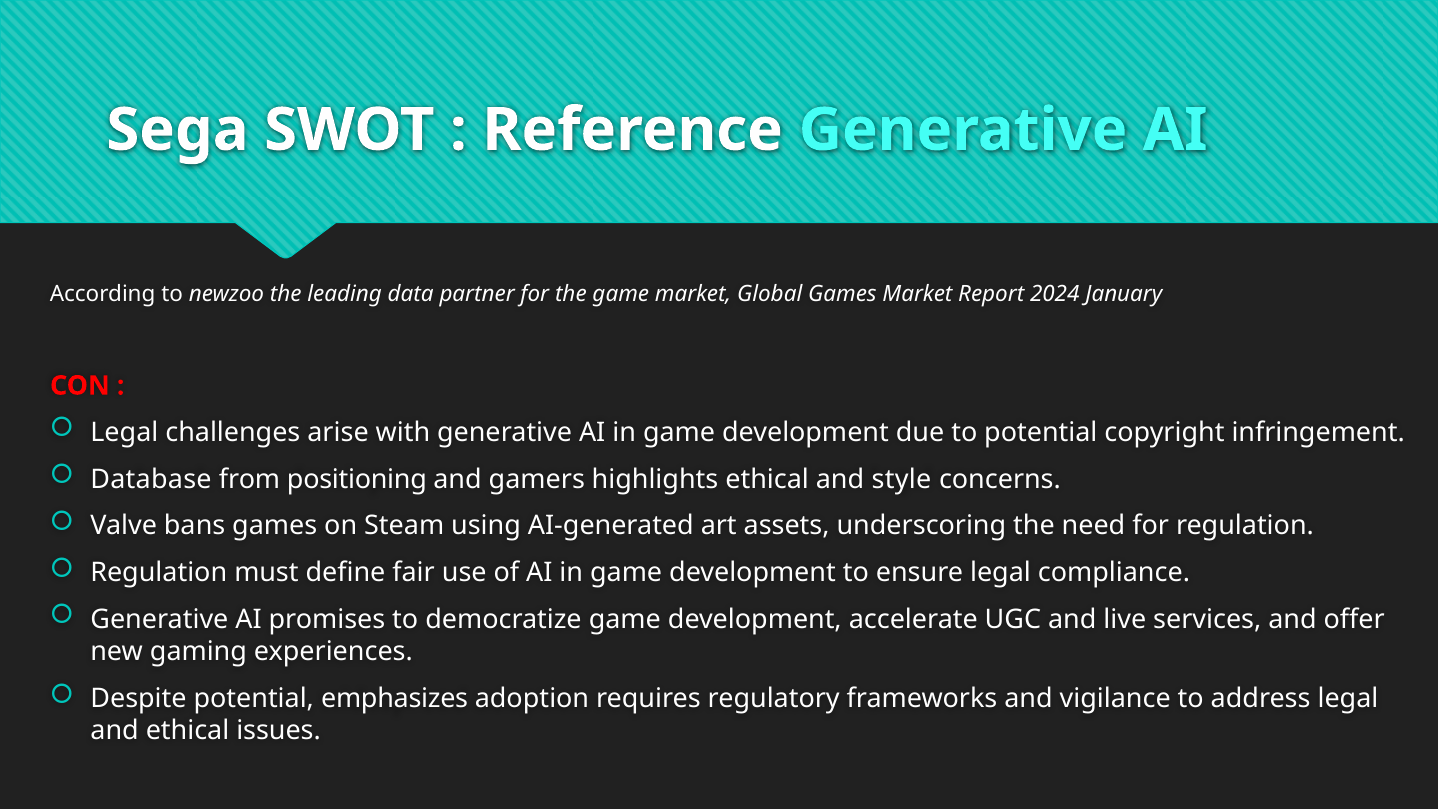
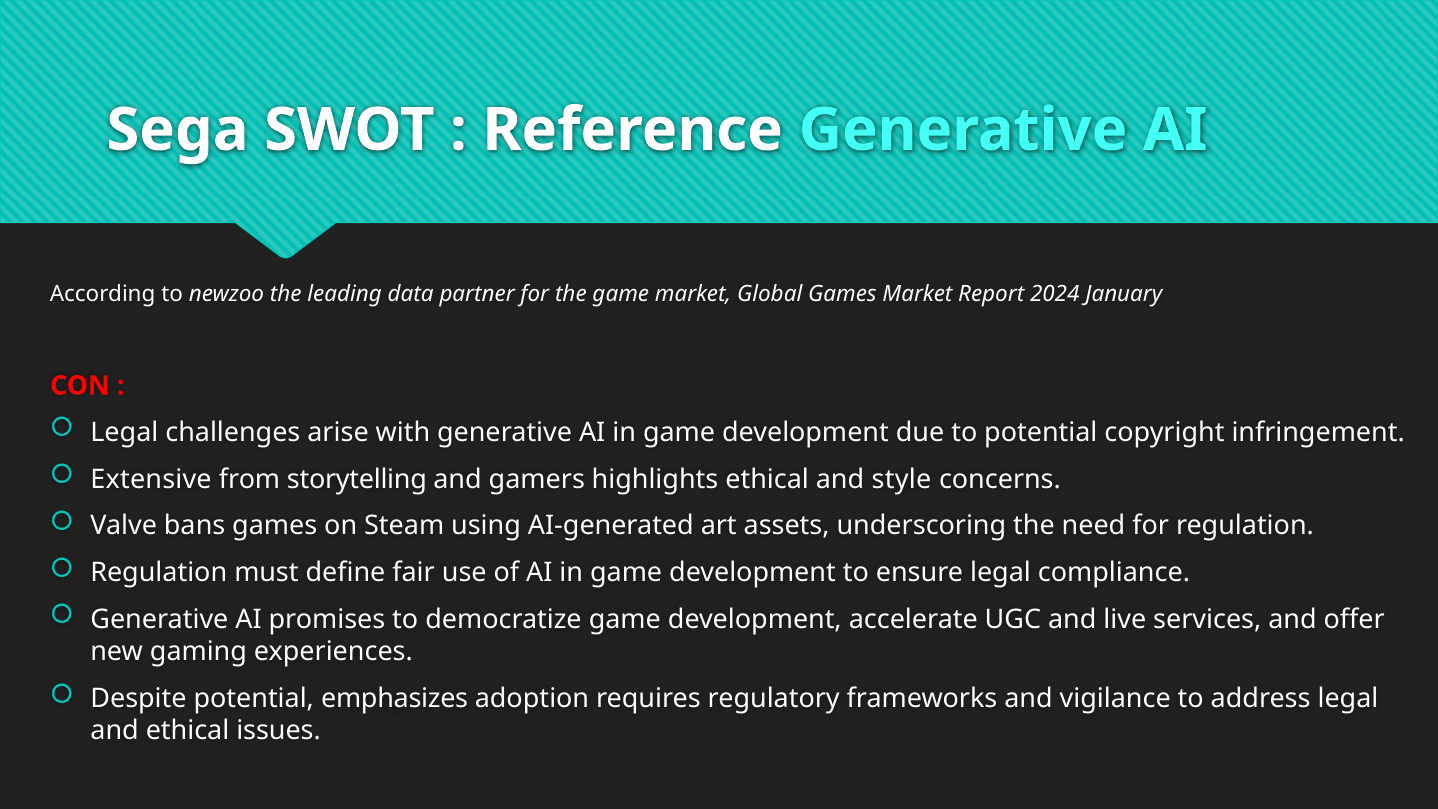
Database: Database -> Extensive (151, 479)
positioning: positioning -> storytelling (357, 479)
